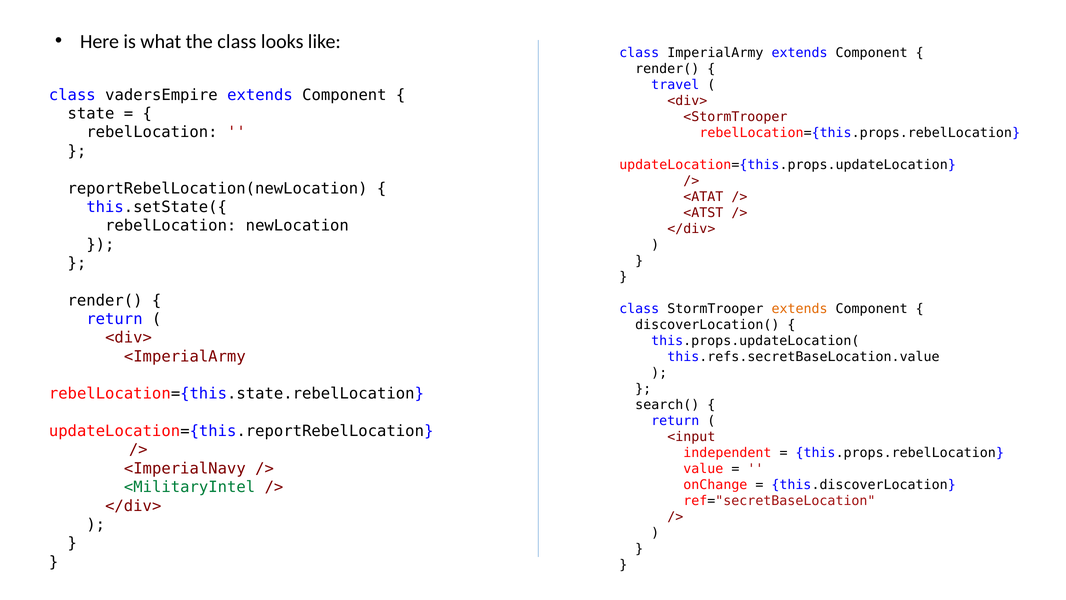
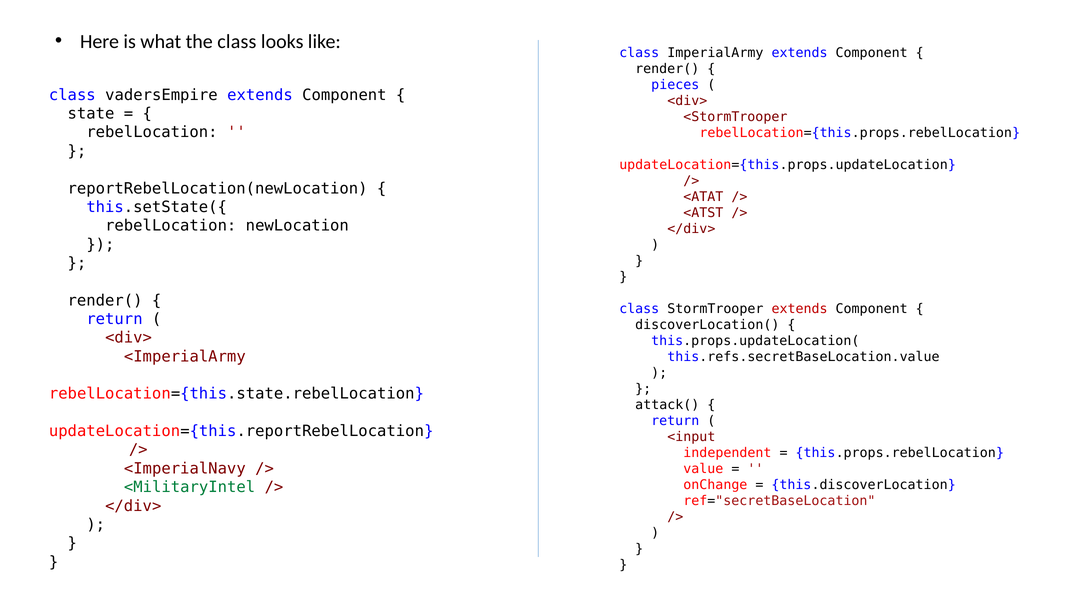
travel: travel -> pieces (675, 85)
extends colour: orange -> red (800, 309)
search(: search( -> attack( (667, 405)
